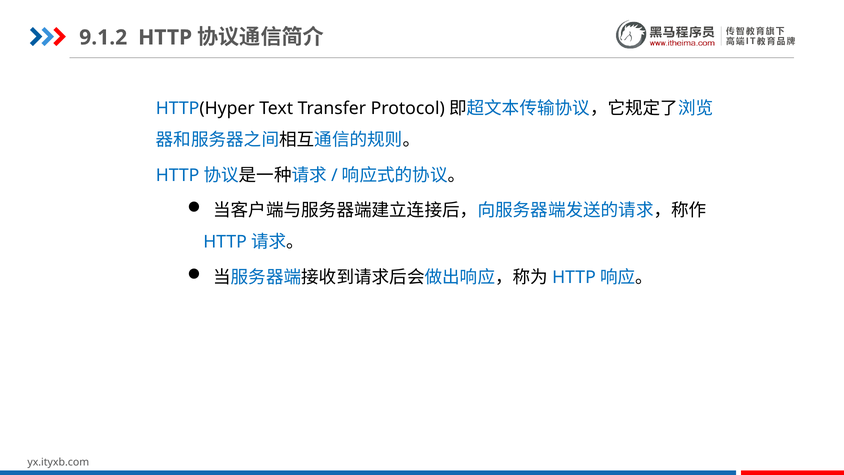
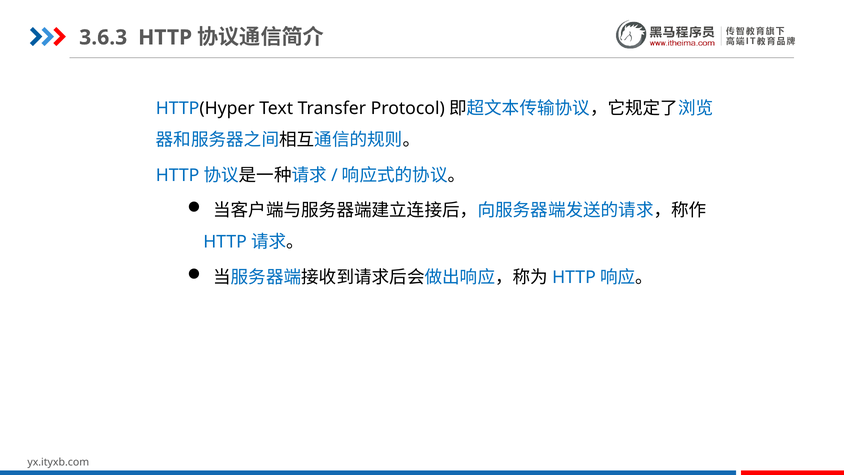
9.1.2: 9.1.2 -> 3.6.3 (103, 37)
